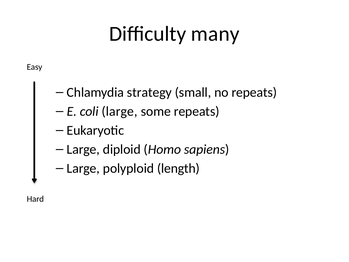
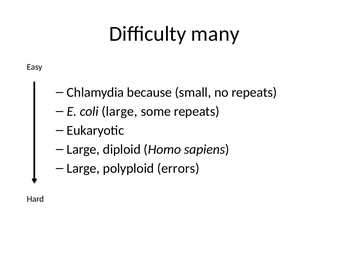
strategy: strategy -> because (149, 92)
length: length -> errors (178, 168)
